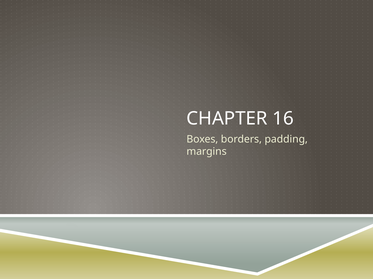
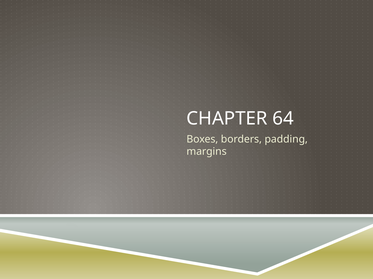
16: 16 -> 64 (283, 119)
